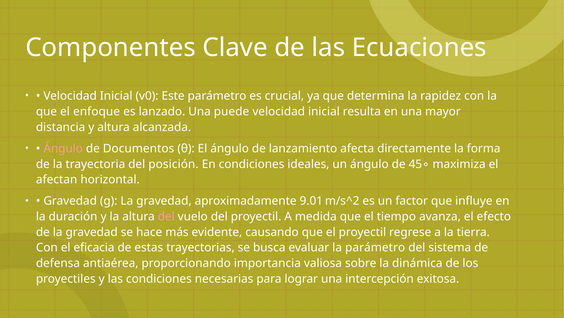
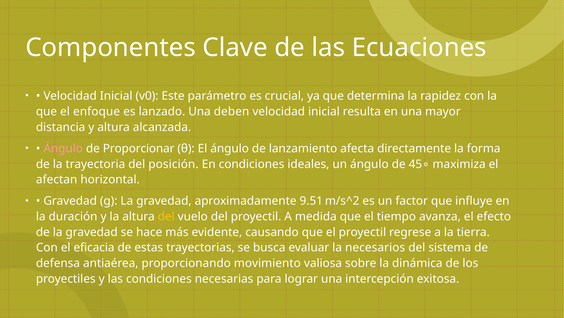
puede: puede -> deben (232, 111)
Documentos: Documentos -> Proporcionar (139, 148)
9.01: 9.01 -> 9.51 (311, 201)
del colour: pink -> yellow (166, 216)
la parámetro: parámetro -> necesarios (375, 247)
importancia: importancia -> movimiento (267, 263)
